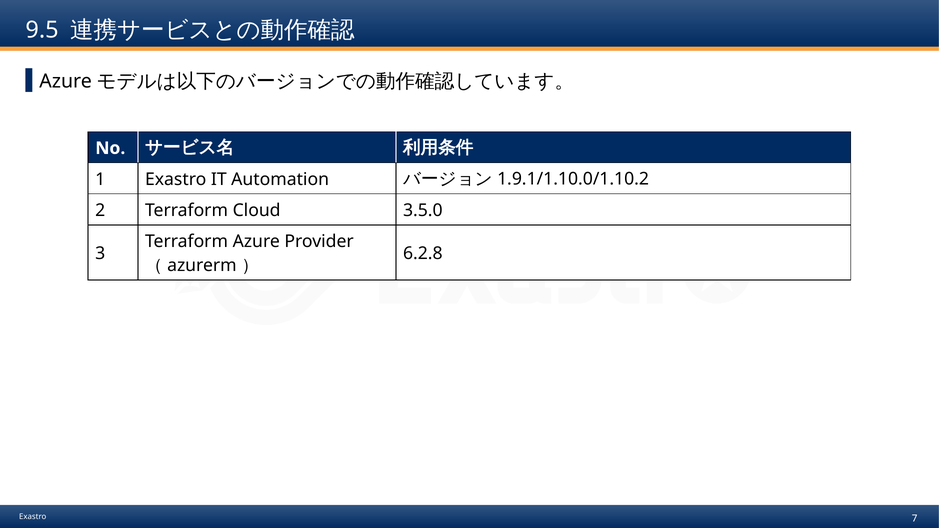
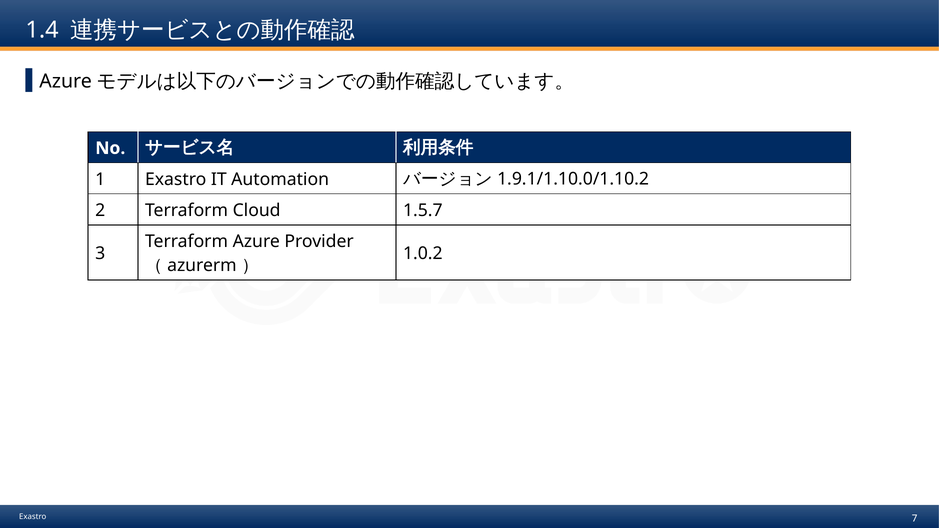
9.5: 9.5 -> 1.4 (42, 30)
3.5.0: 3.5.0 -> 1.5.7 (423, 210)
6.2.8: 6.2.8 -> 1.0.2 (423, 253)
